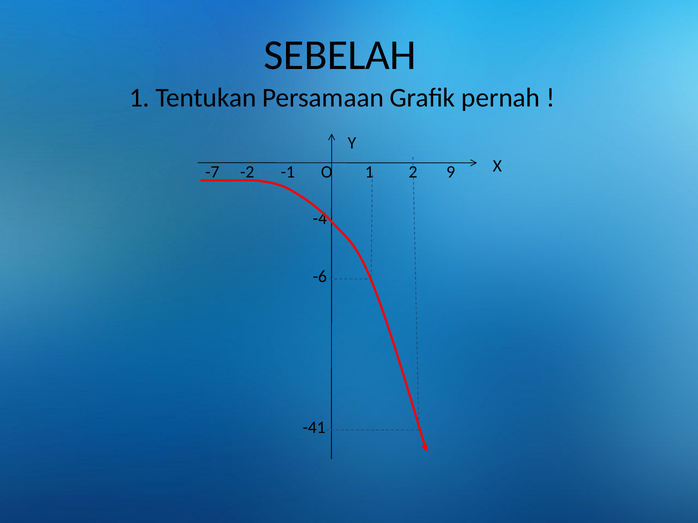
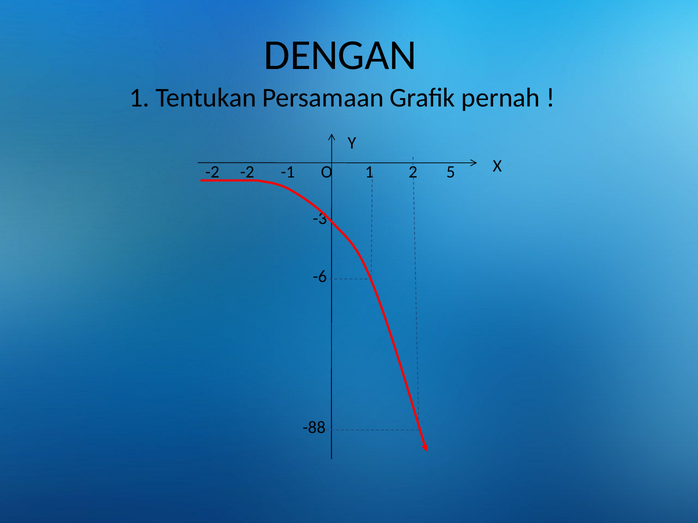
SEBELAH: SEBELAH -> DENGAN (340, 55)
-7: -7 -> -2 (212, 172)
9: 9 -> 5 (451, 172)
-4: -4 -> -3 (320, 219)
-41: -41 -> -88 (314, 428)
